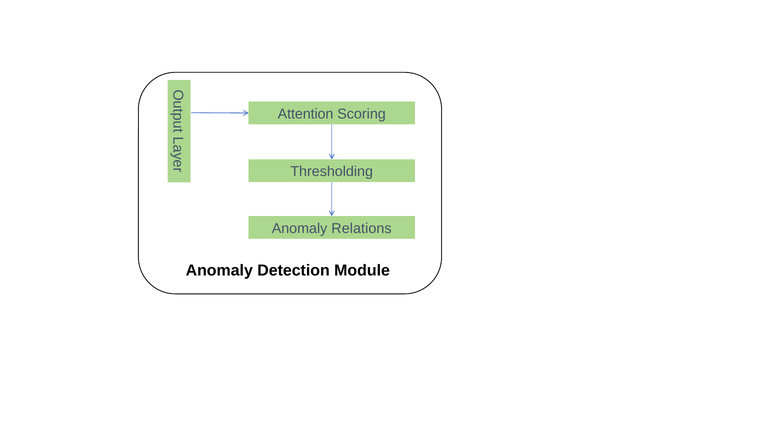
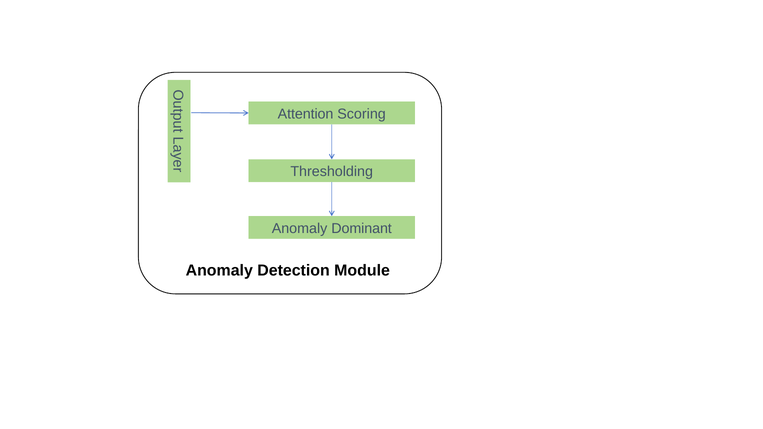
Relations: Relations -> Dominant (362, 229)
